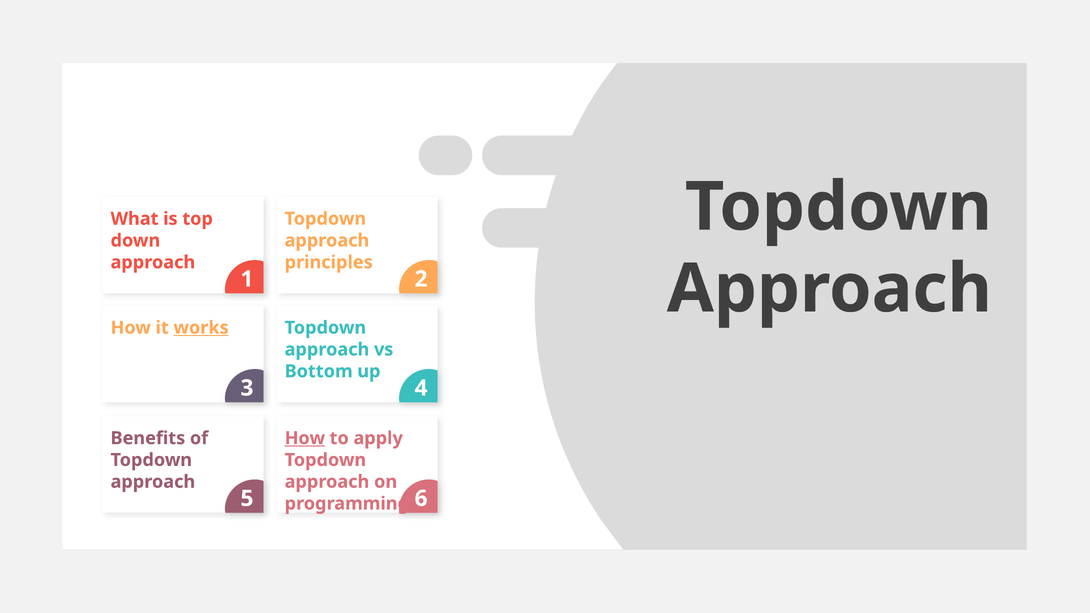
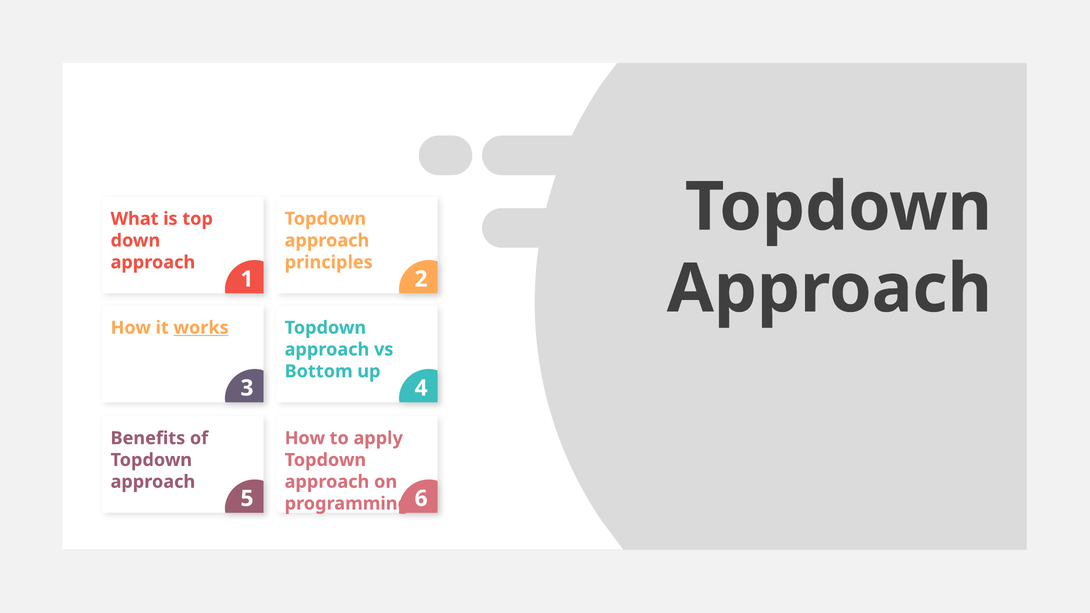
How underline: present -> none (305, 438)
